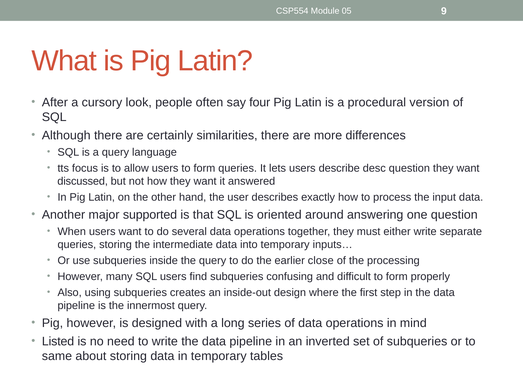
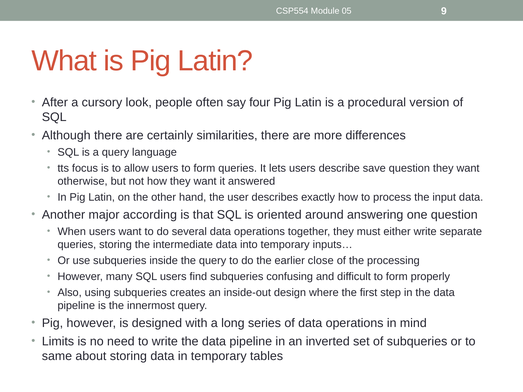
desc: desc -> save (374, 168)
discussed: discussed -> otherwise (83, 181)
supported: supported -> according (150, 215)
Listed: Listed -> Limits (58, 342)
